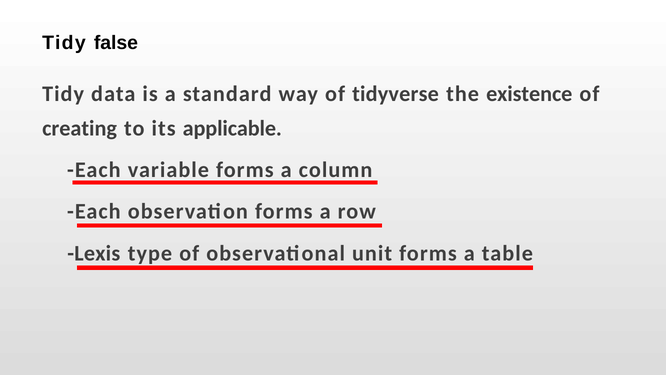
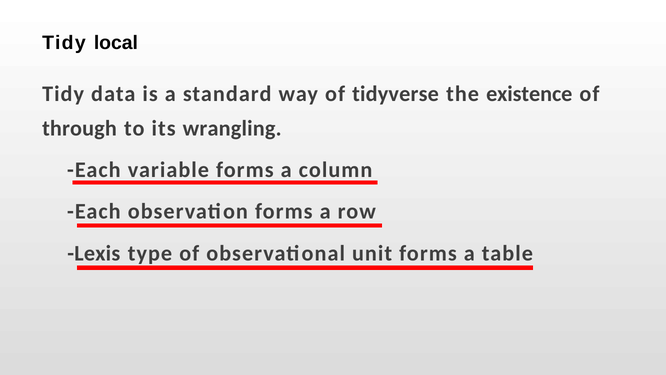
false: false -> local (116, 43)
creating: creating -> through (79, 128)
applicable: applicable -> wrangling (232, 128)
